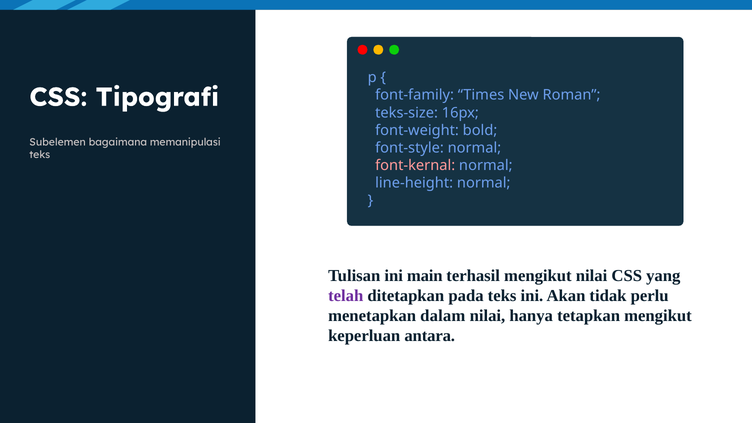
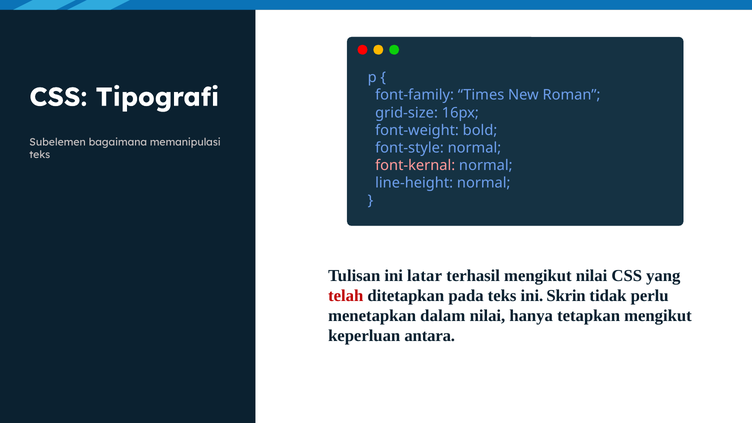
teks-size: teks-size -> grid-size (407, 113)
main: main -> latar (425, 276)
telah colour: purple -> red (346, 296)
Akan: Akan -> Skrin (566, 296)
